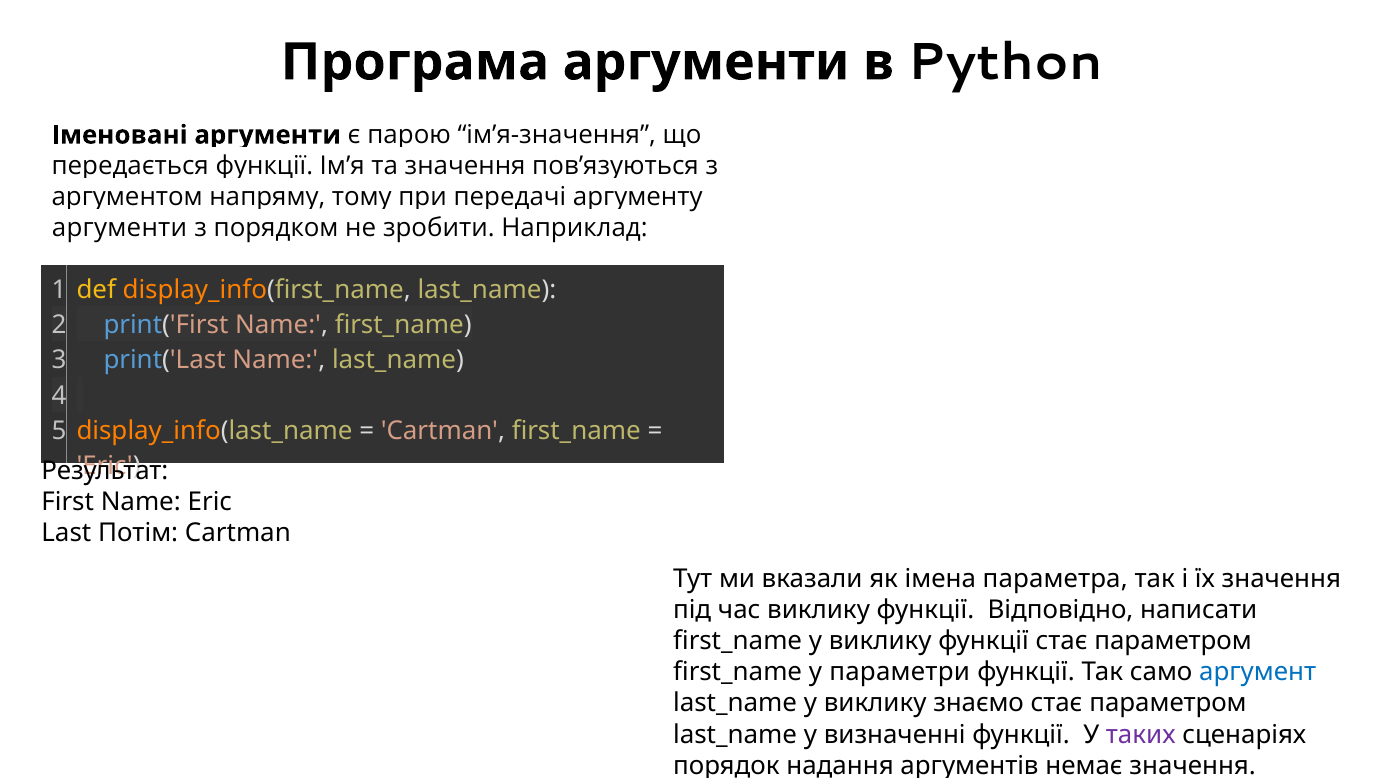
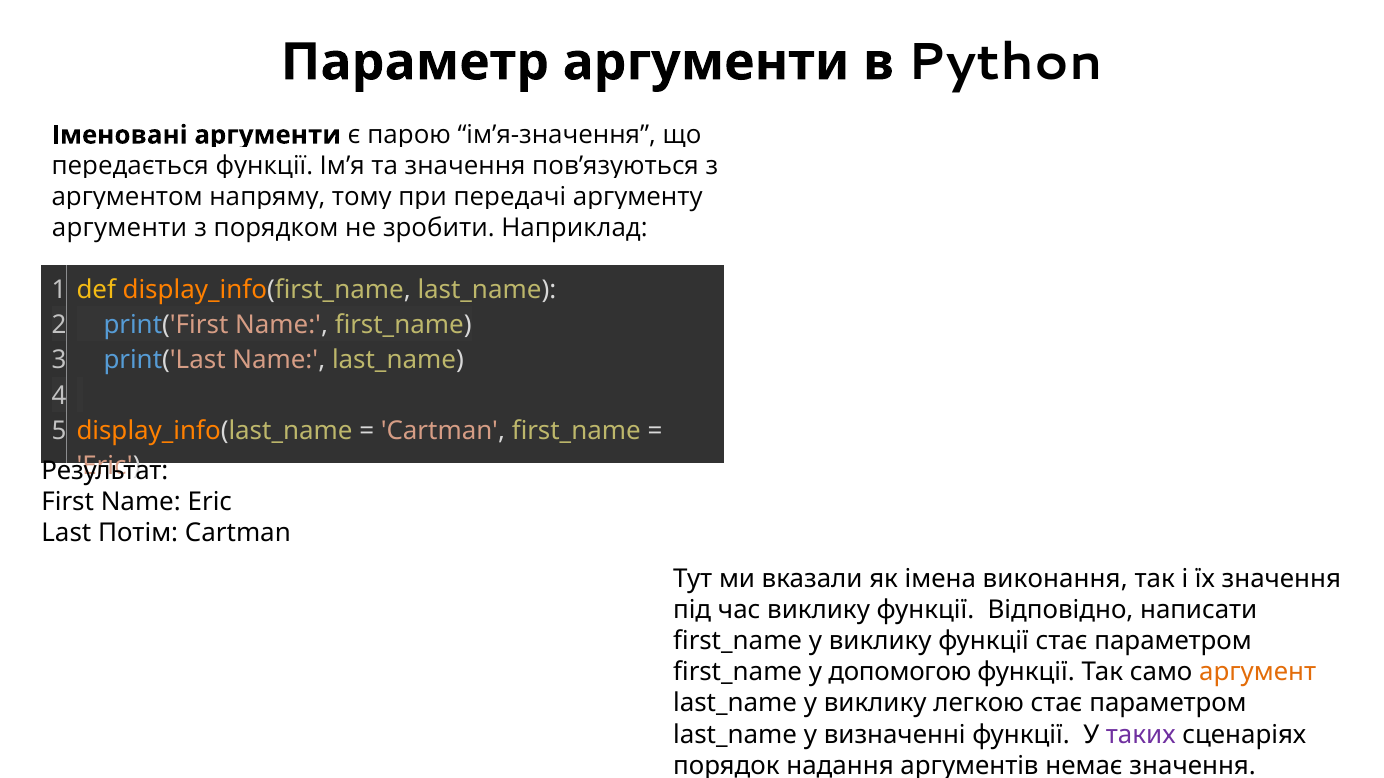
Програма: Програма -> Параметр (415, 62)
параметра: параметра -> виконання (1055, 579)
параметри: параметри -> допомогою (900, 673)
аргумент colour: blue -> orange (1258, 673)
знаємо: знаємо -> легкою (979, 704)
